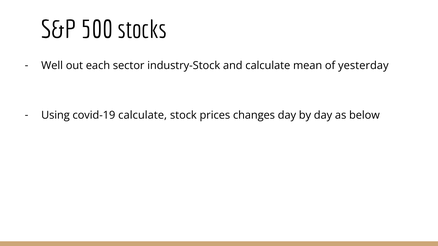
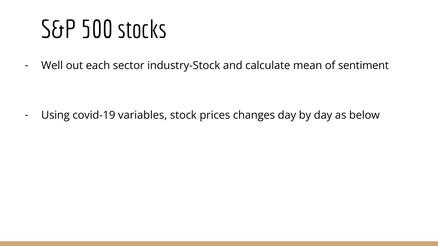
yesterday: yesterday -> sentiment (363, 66)
covid-19 calculate: calculate -> variables (143, 115)
